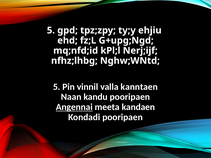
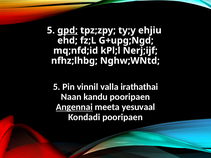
gpd underline: none -> present (68, 30)
kanntaen: kanntaen -> irathathai (139, 87)
kandaen: kandaen -> yesuvaal (138, 107)
